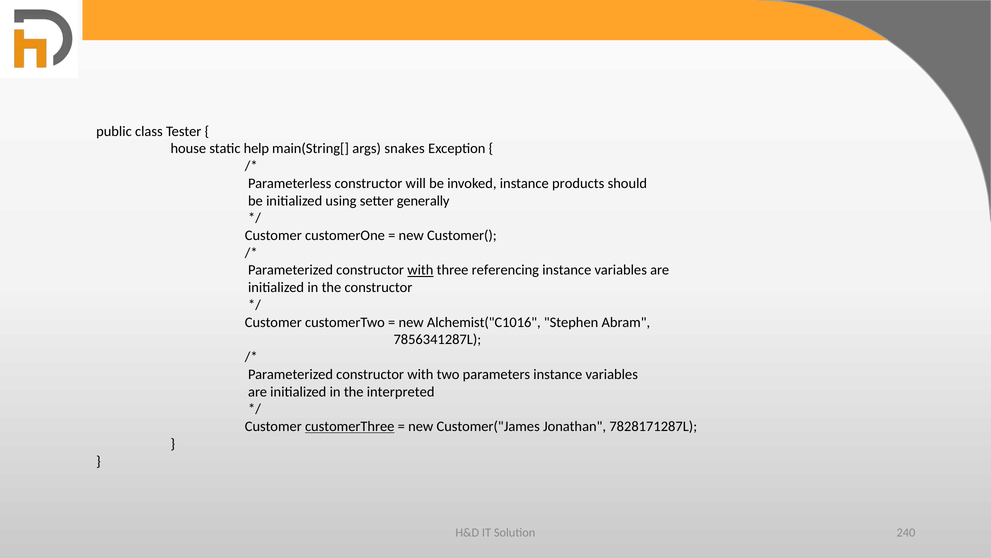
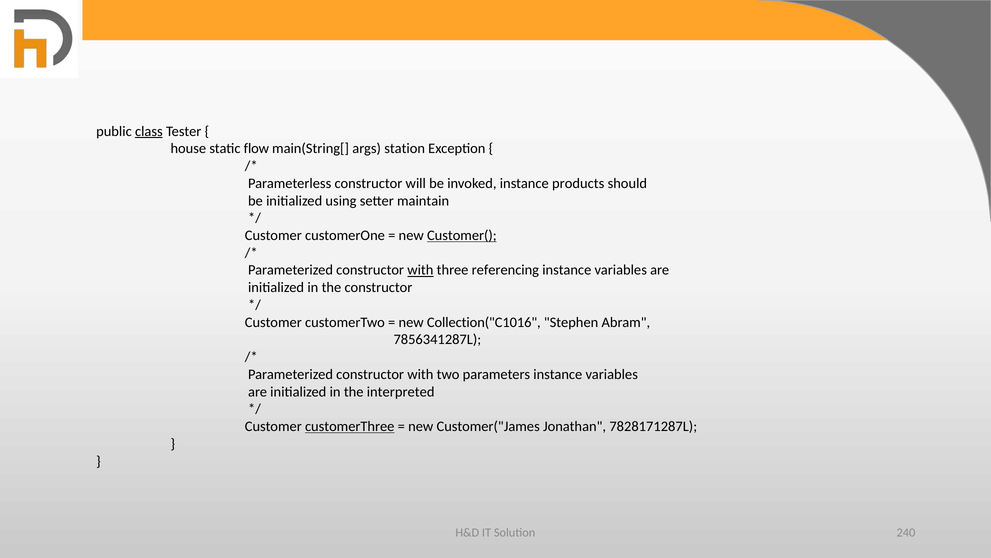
class underline: none -> present (149, 131)
help: help -> flow (256, 148)
snakes: snakes -> station (405, 148)
generally: generally -> maintain (423, 201)
Customer( underline: none -> present (462, 235)
Alchemist("C1016: Alchemist("C1016 -> Collection("C1016 (484, 322)
